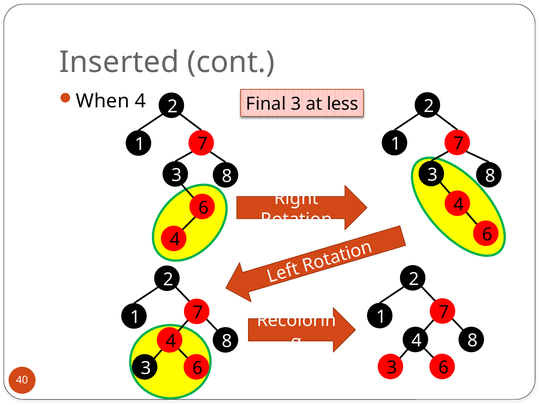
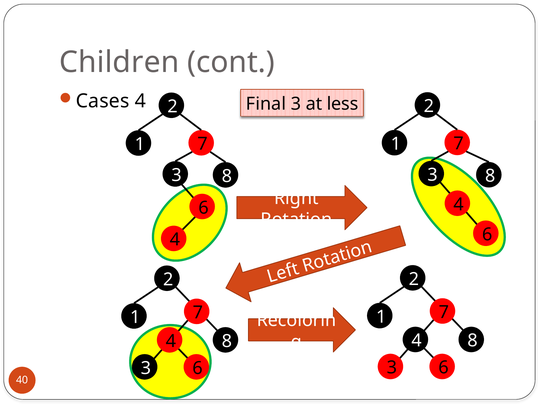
Inserted: Inserted -> Children (119, 62)
When: When -> Cases (103, 101)
